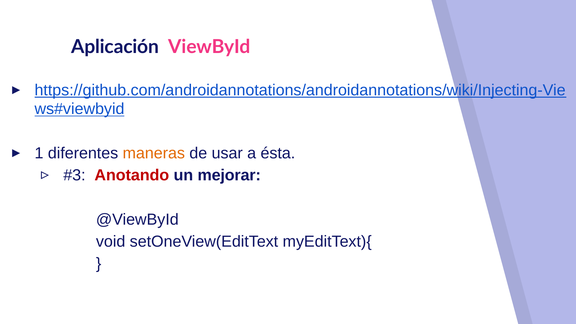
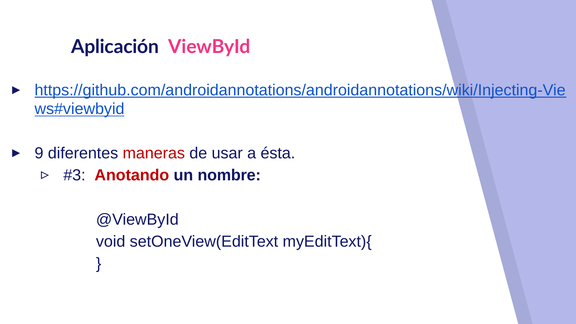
1: 1 -> 9 (39, 153)
maneras colour: orange -> red (154, 153)
mejorar: mejorar -> nombre (229, 175)
